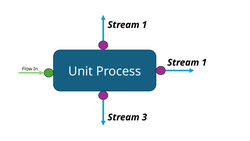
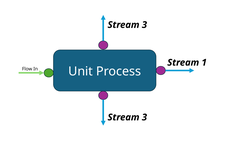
1: 1 -> 3 (144, 25)
